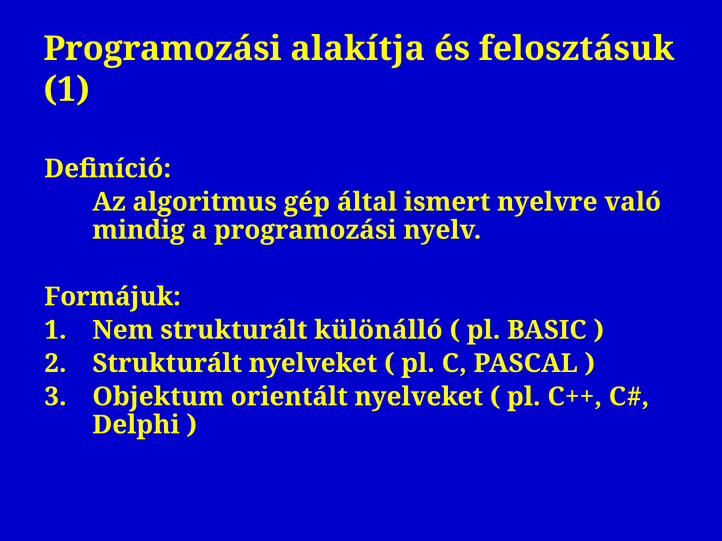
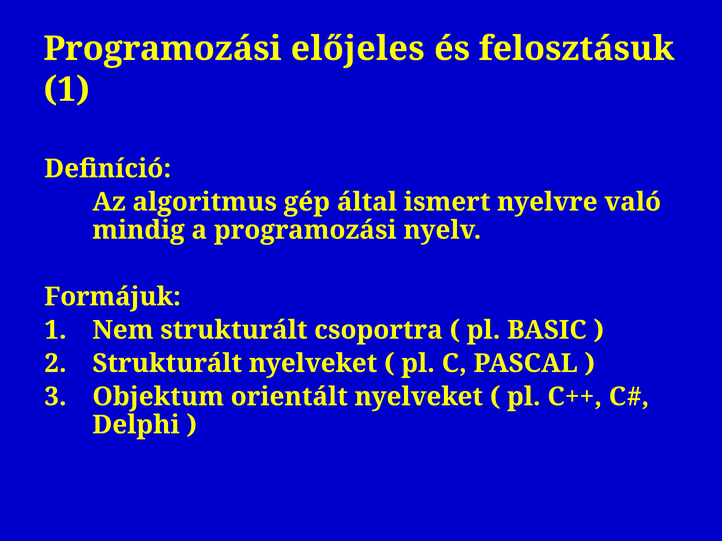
alakítja: alakítja -> előjeles (358, 49)
különálló: különálló -> csoportra (378, 330)
